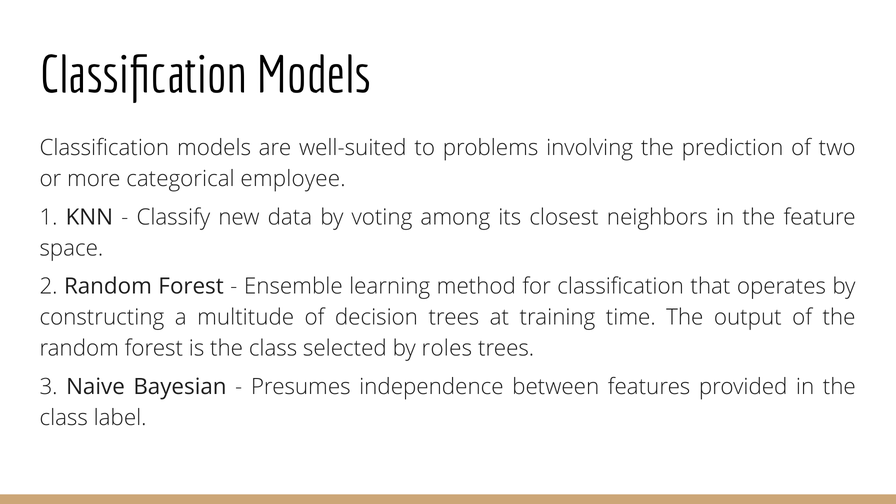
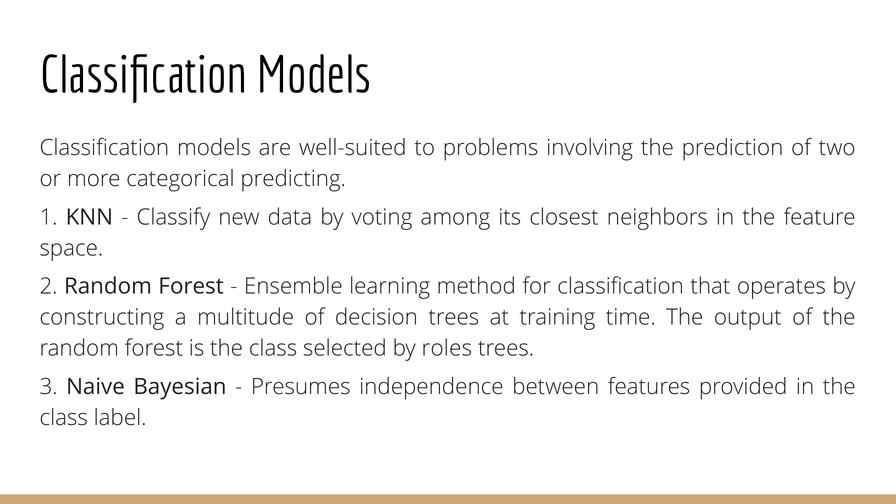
employee: employee -> predicting (293, 179)
